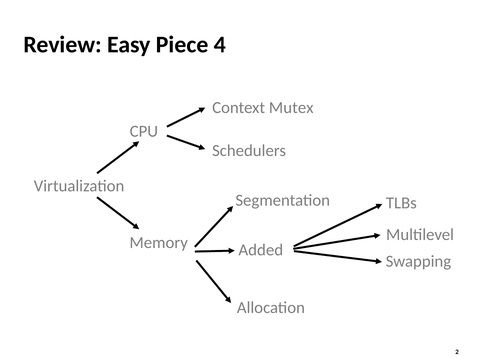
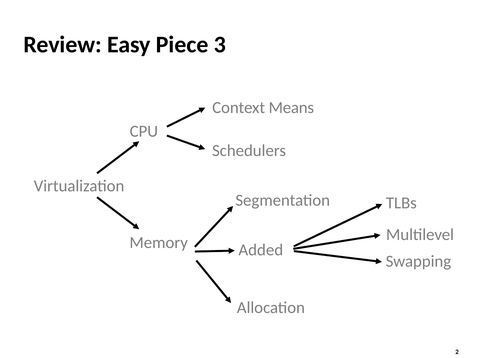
4: 4 -> 3 (220, 45)
Mutex: Mutex -> Means (291, 108)
